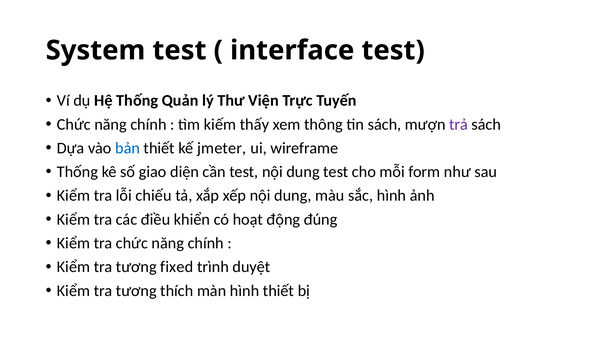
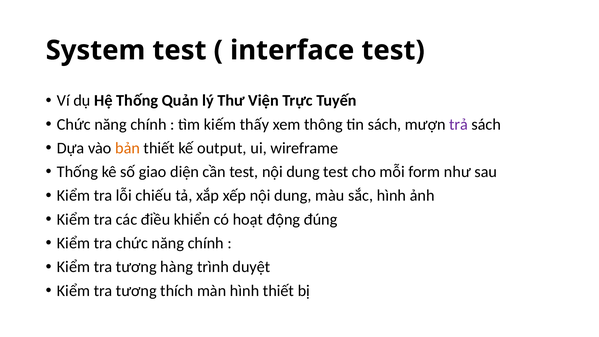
bản colour: blue -> orange (128, 148)
jmeter: jmeter -> output (222, 148)
fixed: fixed -> hàng (177, 267)
